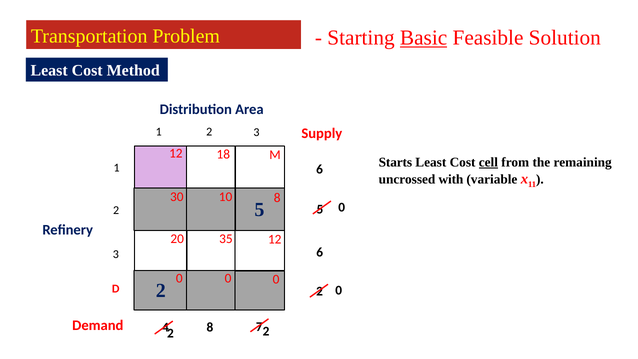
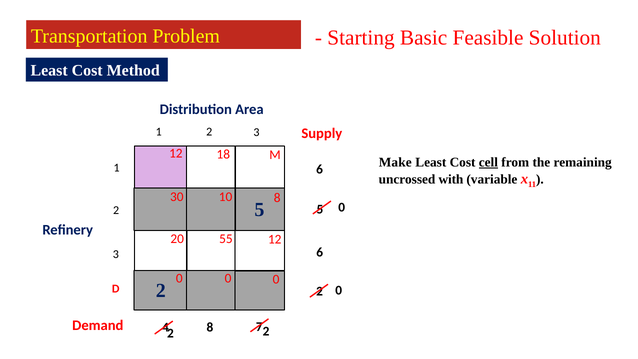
Basic underline: present -> none (424, 38)
Starts: Starts -> Make (395, 162)
35: 35 -> 55 (226, 239)
